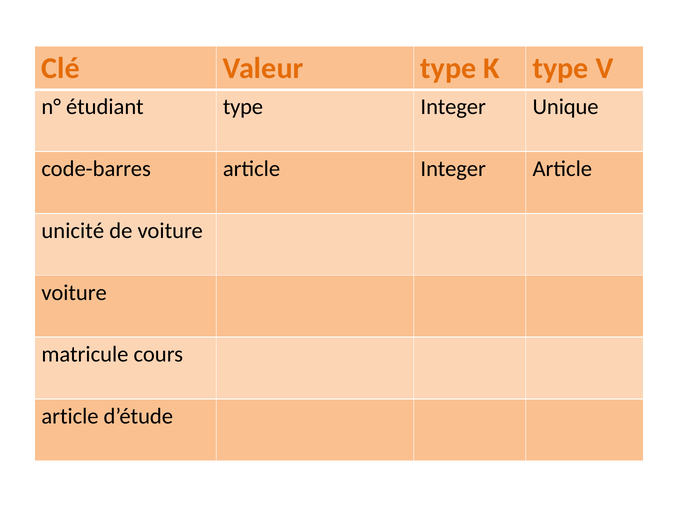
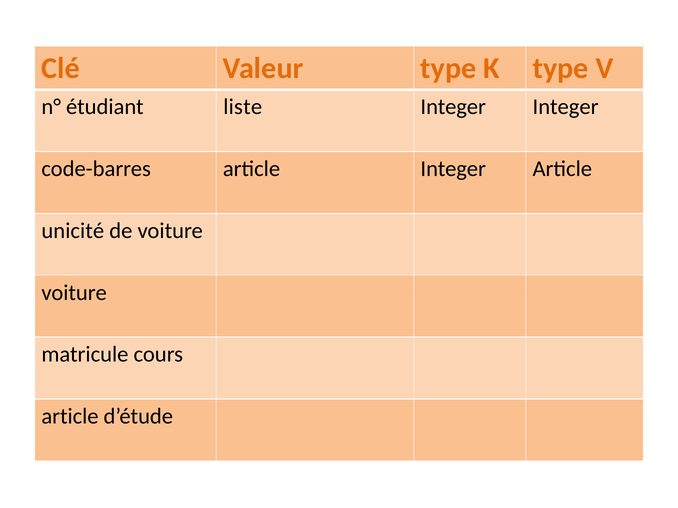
étudiant type: type -> liste (243, 107)
Integer Unique: Unique -> Integer (566, 107)
